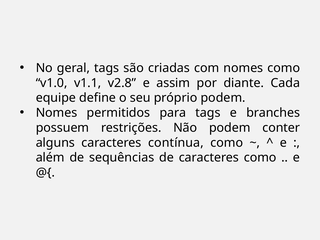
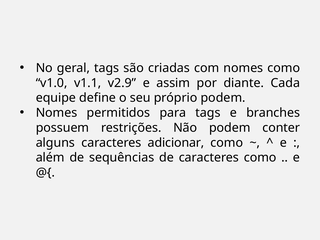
v2.8: v2.8 -> v2.9 (122, 83)
contínua: contínua -> adicionar (176, 143)
